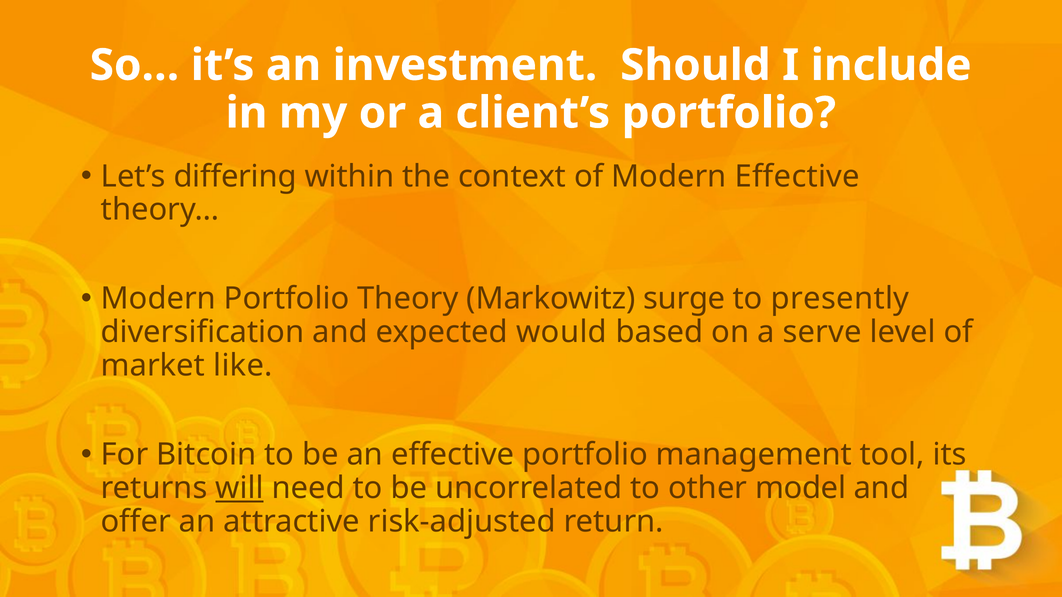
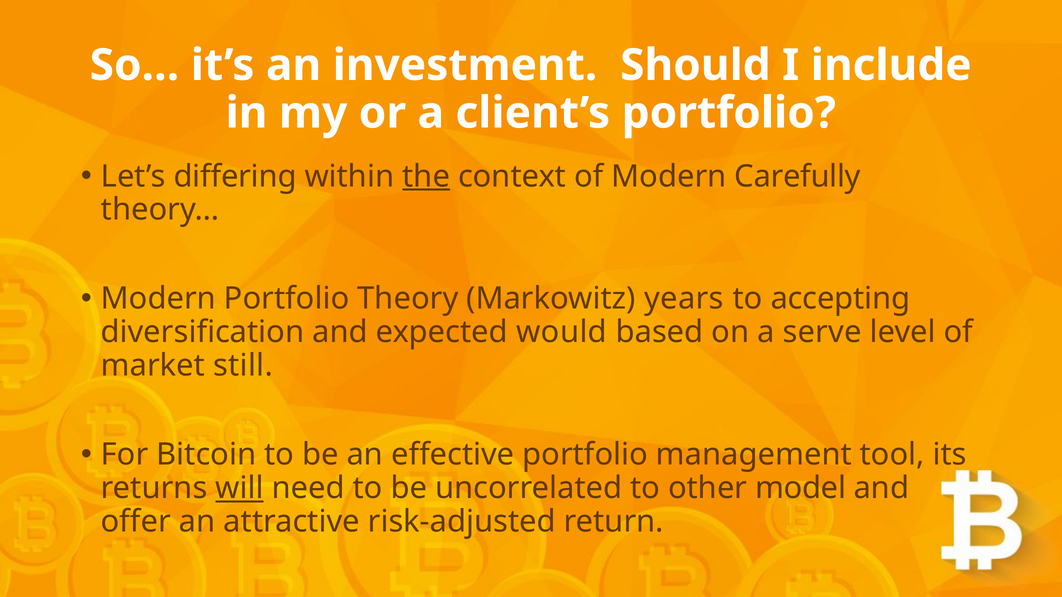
the underline: none -> present (426, 176)
Modern Effective: Effective -> Carefully (797, 176)
surge: surge -> years (684, 299)
presently: presently -> accepting (840, 299)
like: like -> still (243, 366)
